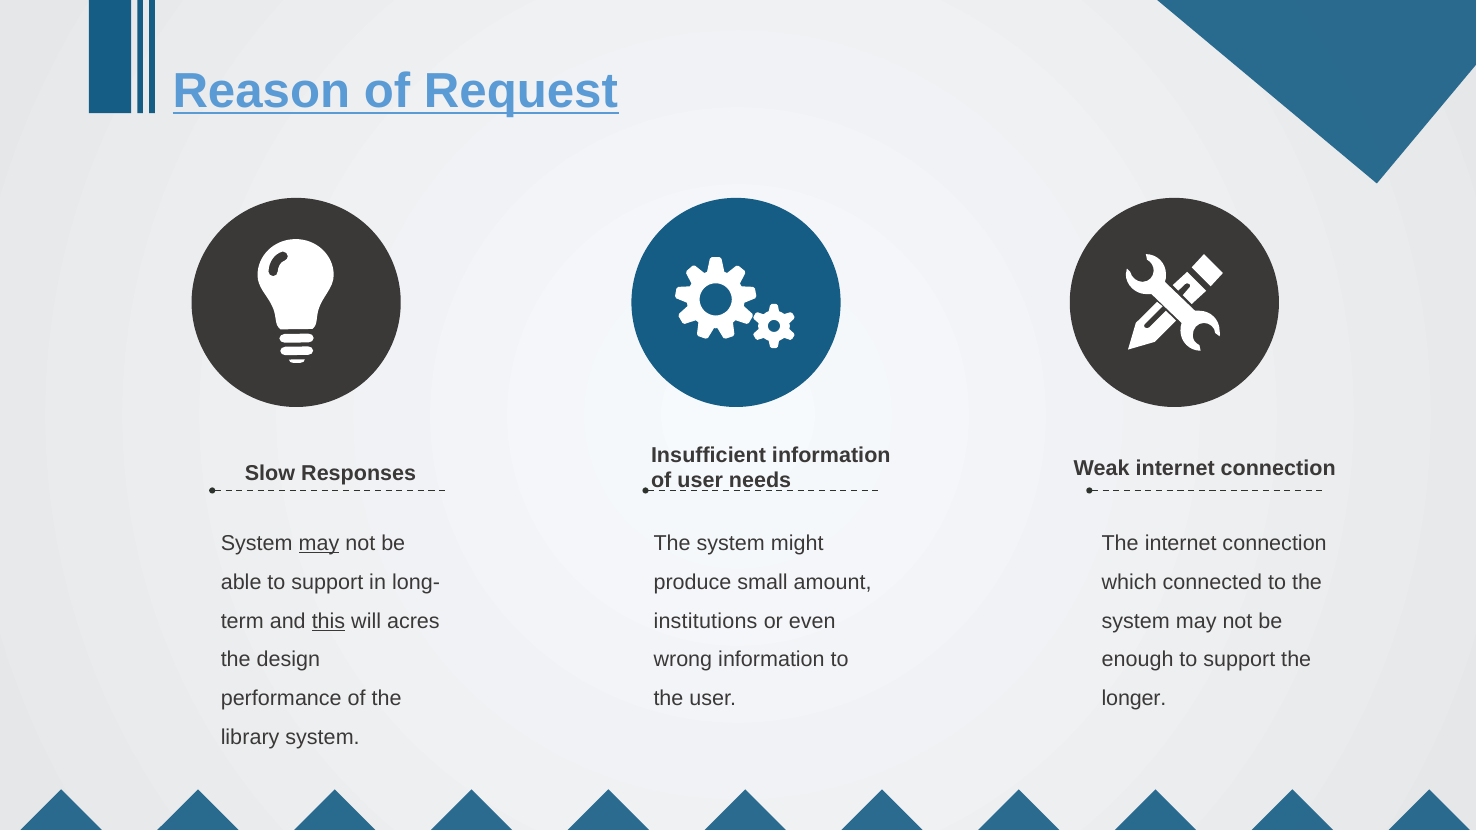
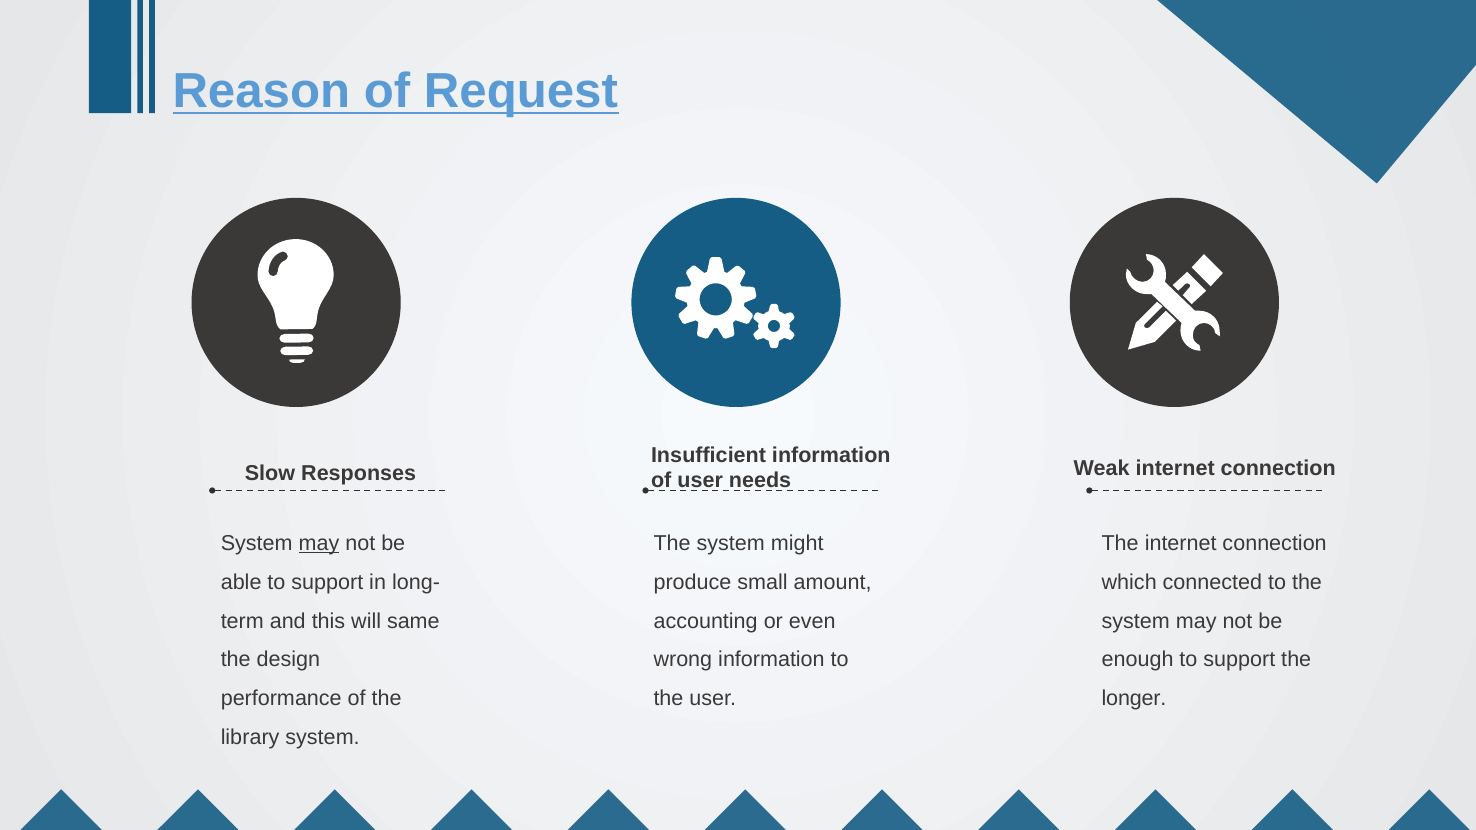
this underline: present -> none (328, 621)
acres: acres -> same (413, 621)
institutions: institutions -> accounting (706, 621)
